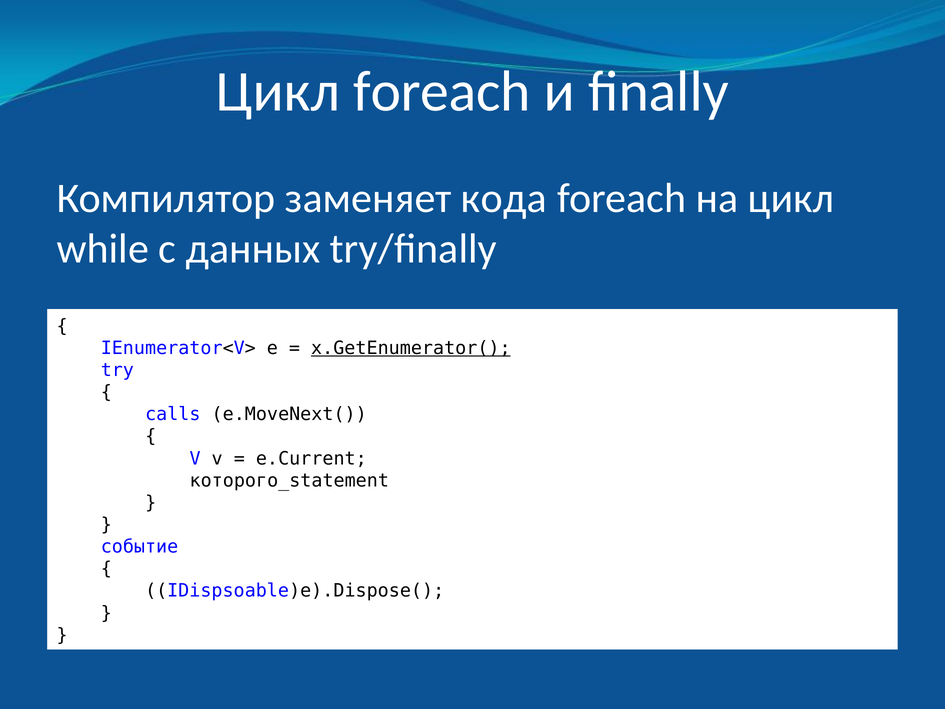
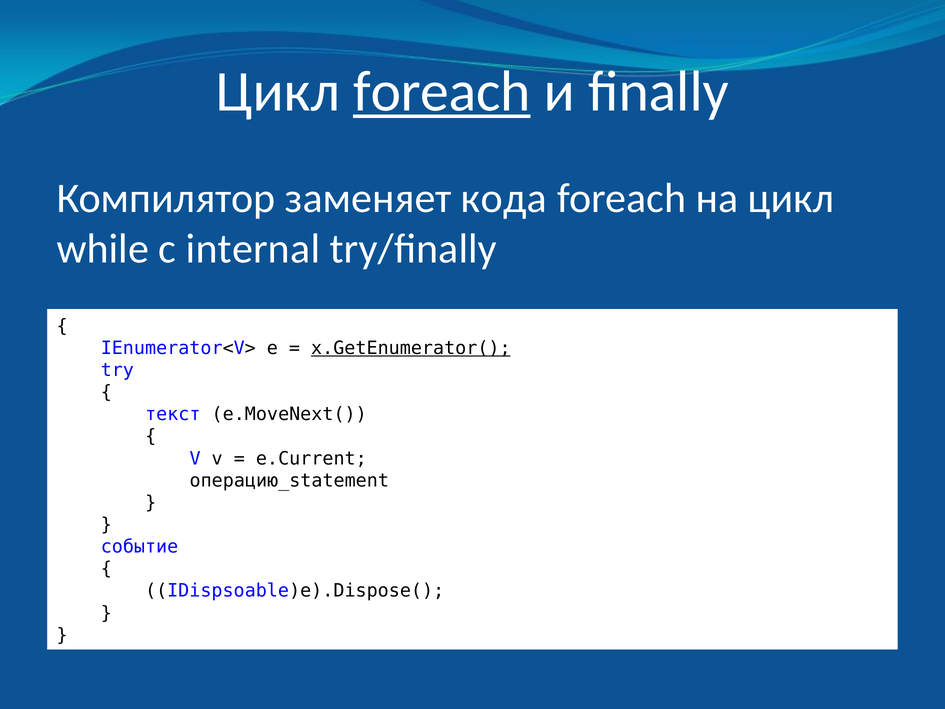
foreach underline: none -> present (442, 91)
данных: данных -> internal (253, 249)
calls: calls -> текст (173, 414)
которого_statement: которого_statement -> операцию_statement (289, 480)
